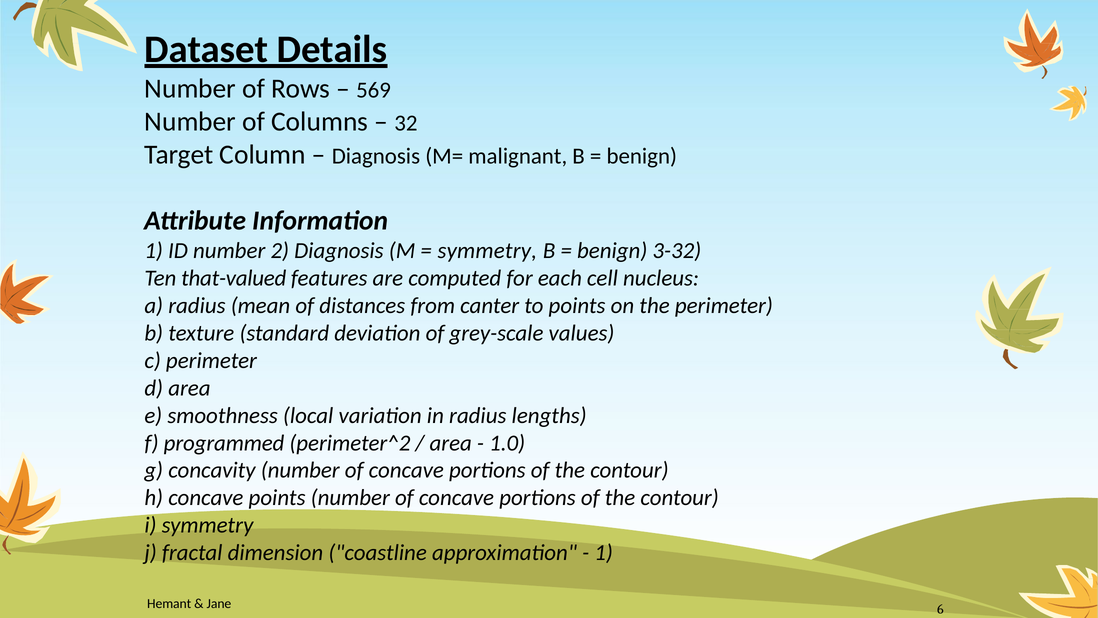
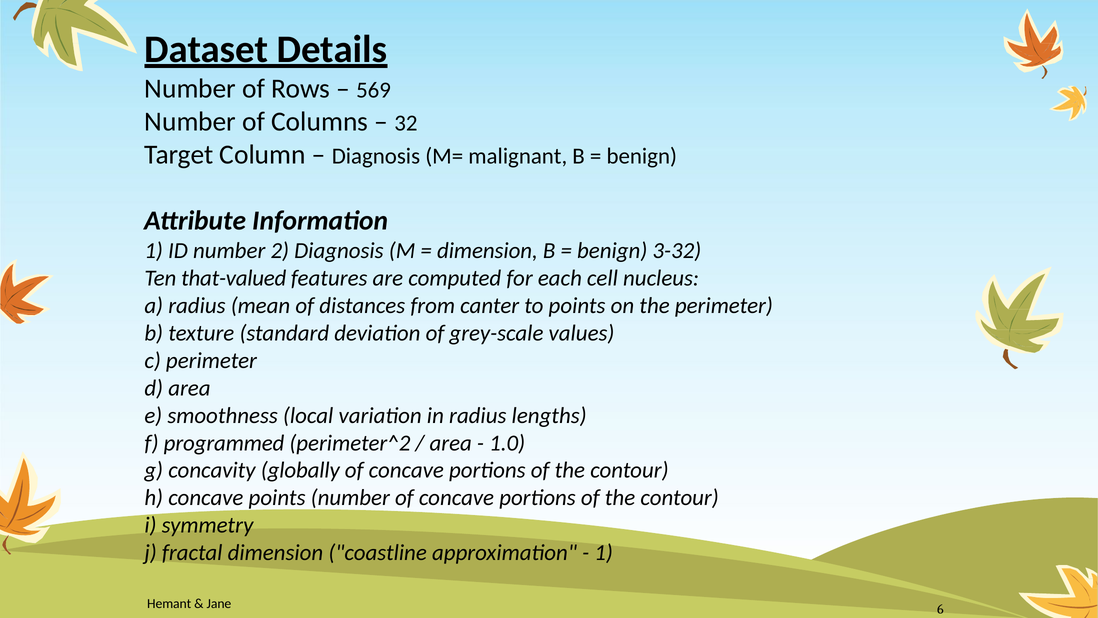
symmetry: symmetry -> dimension (487, 250)
concavity number: number -> globally (300, 470)
